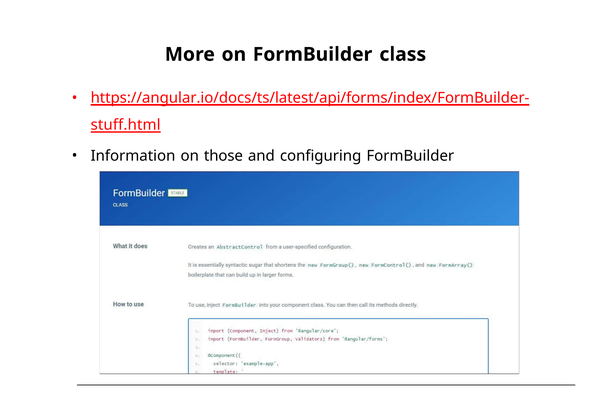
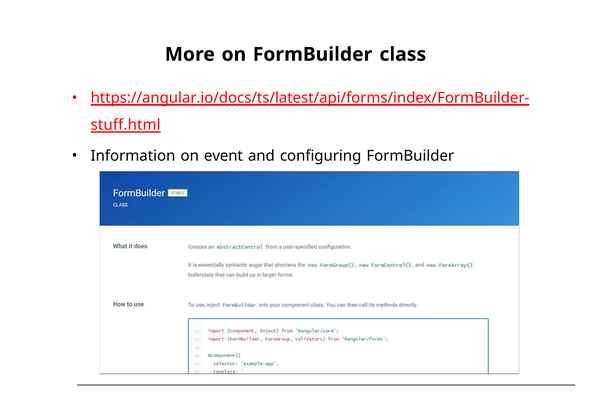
those: those -> event (223, 156)
